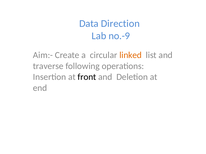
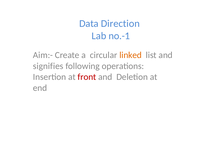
no.-9: no.-9 -> no.-1 (119, 36)
traverse: traverse -> signifies (48, 66)
front colour: black -> red (87, 77)
